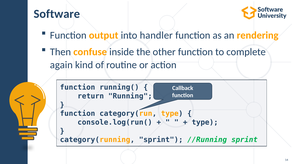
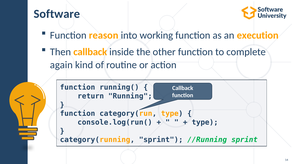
output: output -> reason (104, 35)
handler: handler -> working (156, 35)
rendering: rendering -> execution (258, 35)
Then confuse: confuse -> callback (90, 52)
